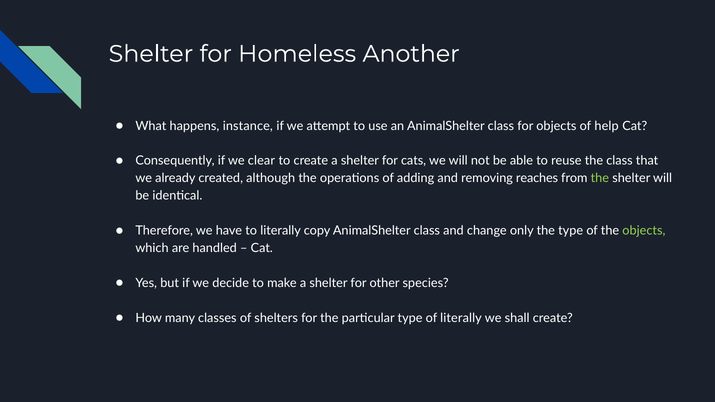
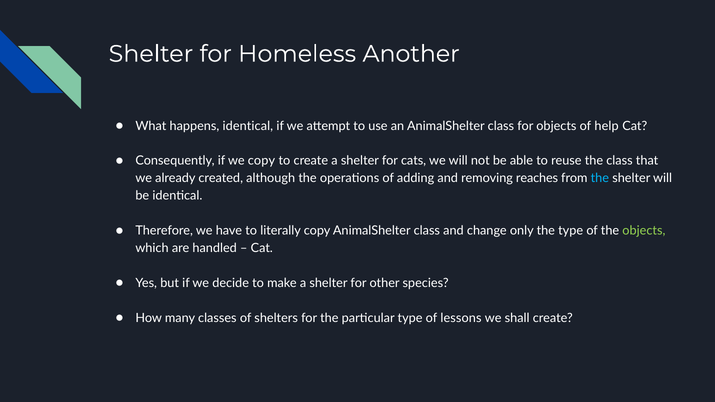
happens instance: instance -> identical (248, 126)
we clear: clear -> copy (261, 161)
the colour: light green -> light blue (600, 178)
of literally: literally -> lessons (461, 318)
